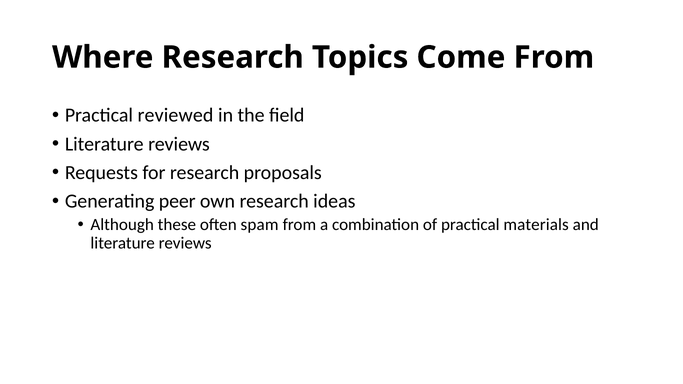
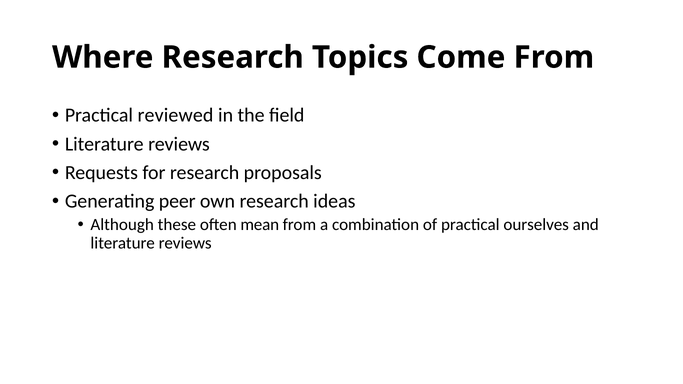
spam: spam -> mean (260, 225)
materials: materials -> ourselves (536, 225)
